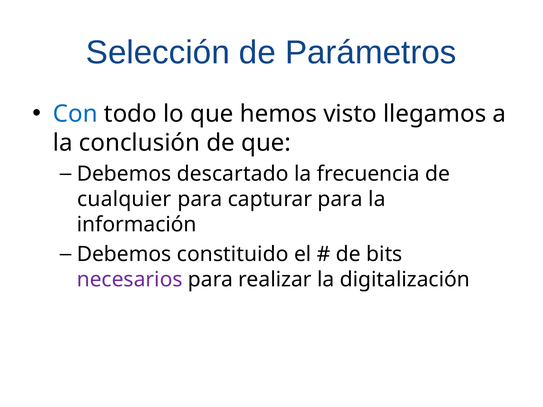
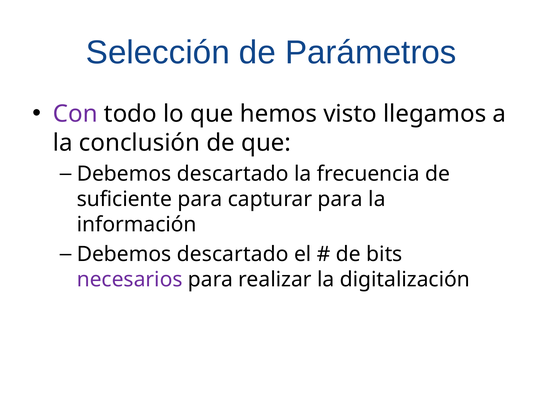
Con colour: blue -> purple (75, 114)
cualquier: cualquier -> suficiente (124, 199)
constituido: constituido -> descartado (233, 254)
